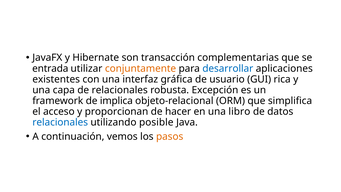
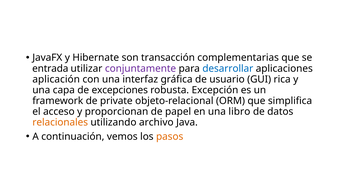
conjuntamente colour: orange -> purple (141, 68)
existentes: existentes -> aplicación (56, 79)
de relacionales: relacionales -> excepciones (120, 90)
implica: implica -> private (116, 101)
hacer: hacer -> papel (178, 111)
relacionales colour: blue -> orange (60, 122)
posible: posible -> archivo (156, 122)
